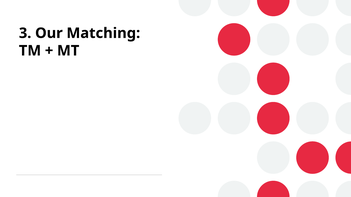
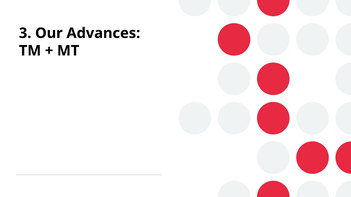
Matching: Matching -> Advances (103, 33)
